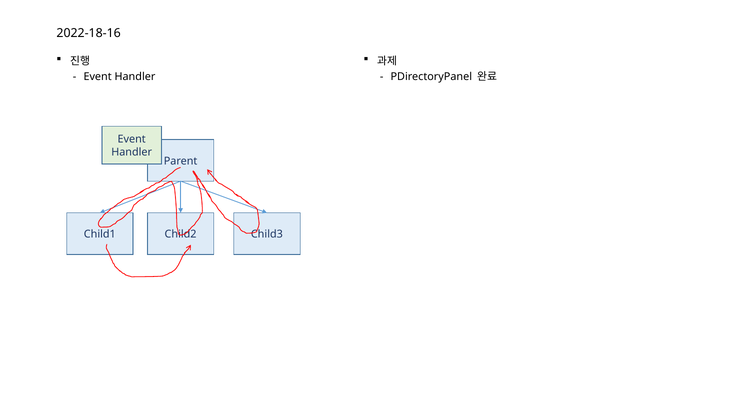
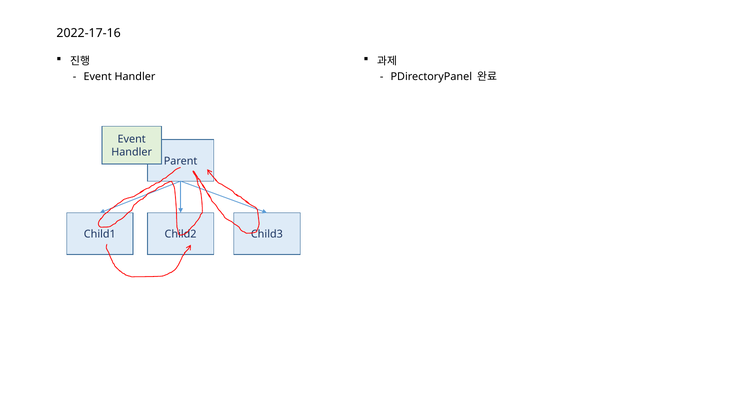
2022-18-16: 2022-18-16 -> 2022-17-16 (89, 33)
